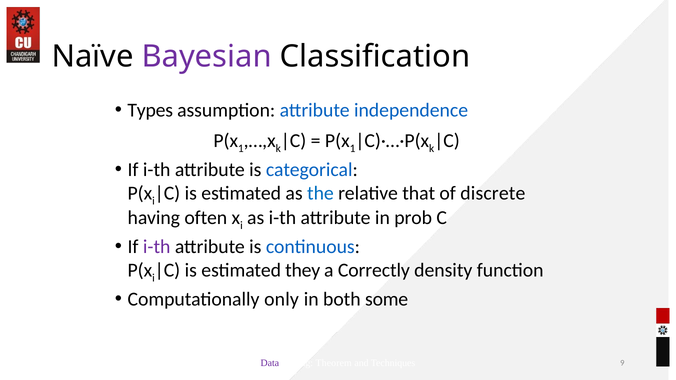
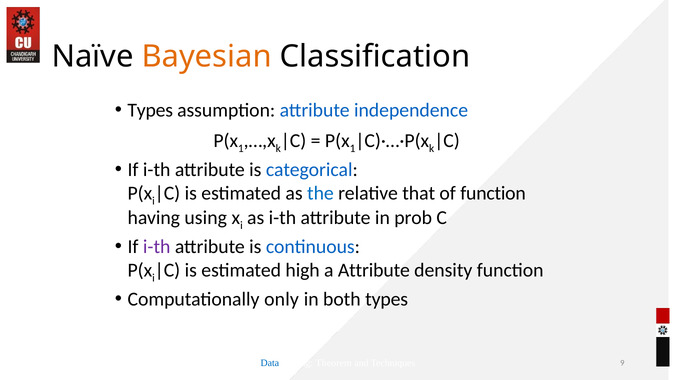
Bayesian colour: purple -> orange (207, 57)
of discrete: discrete -> function (493, 193)
often: often -> using (206, 218)
they: they -> high (303, 270)
a Correctly: Correctly -> Attribute (374, 270)
both some: some -> types (387, 299)
Data colour: purple -> blue (270, 363)
